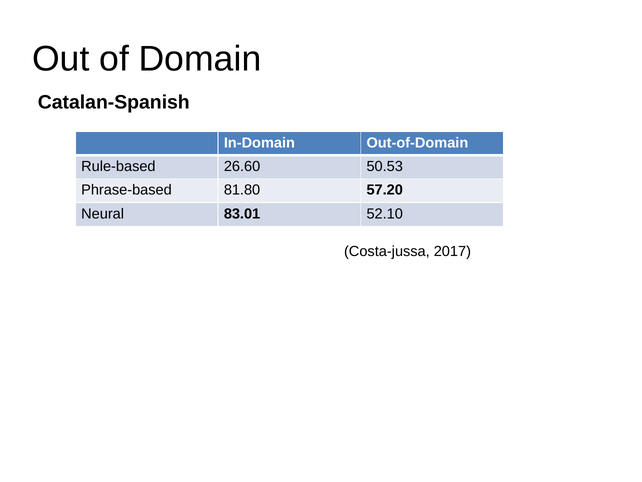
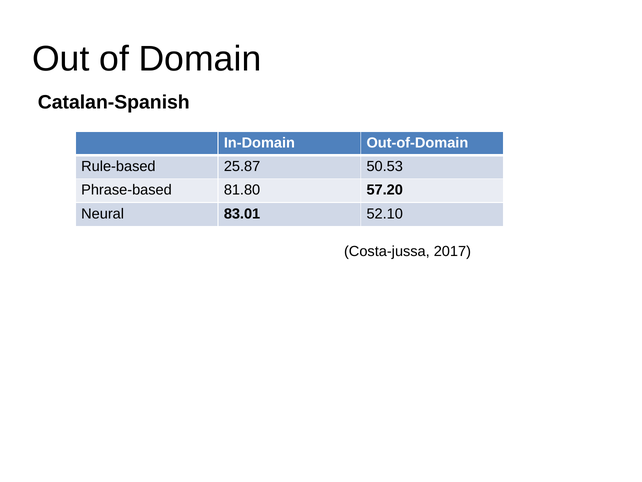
26.60: 26.60 -> 25.87 (242, 166)
